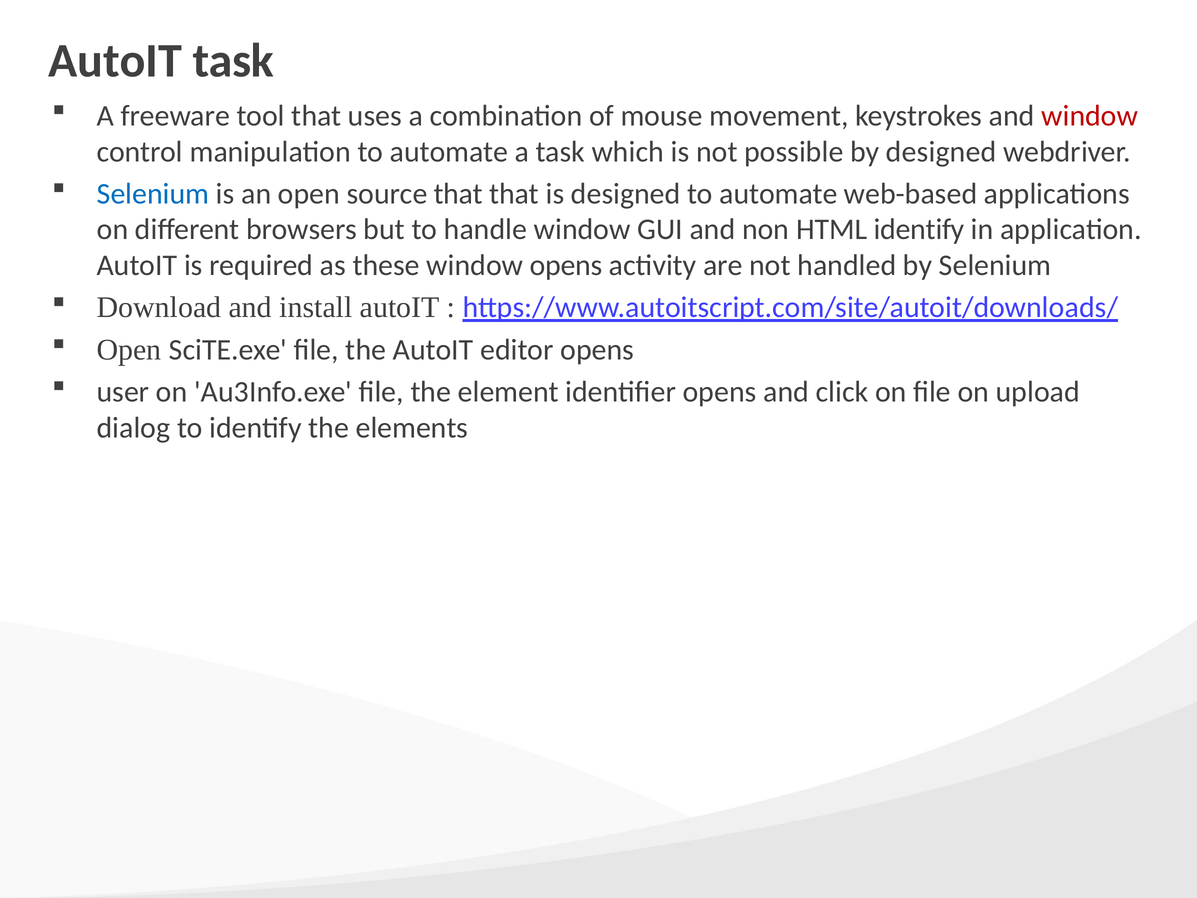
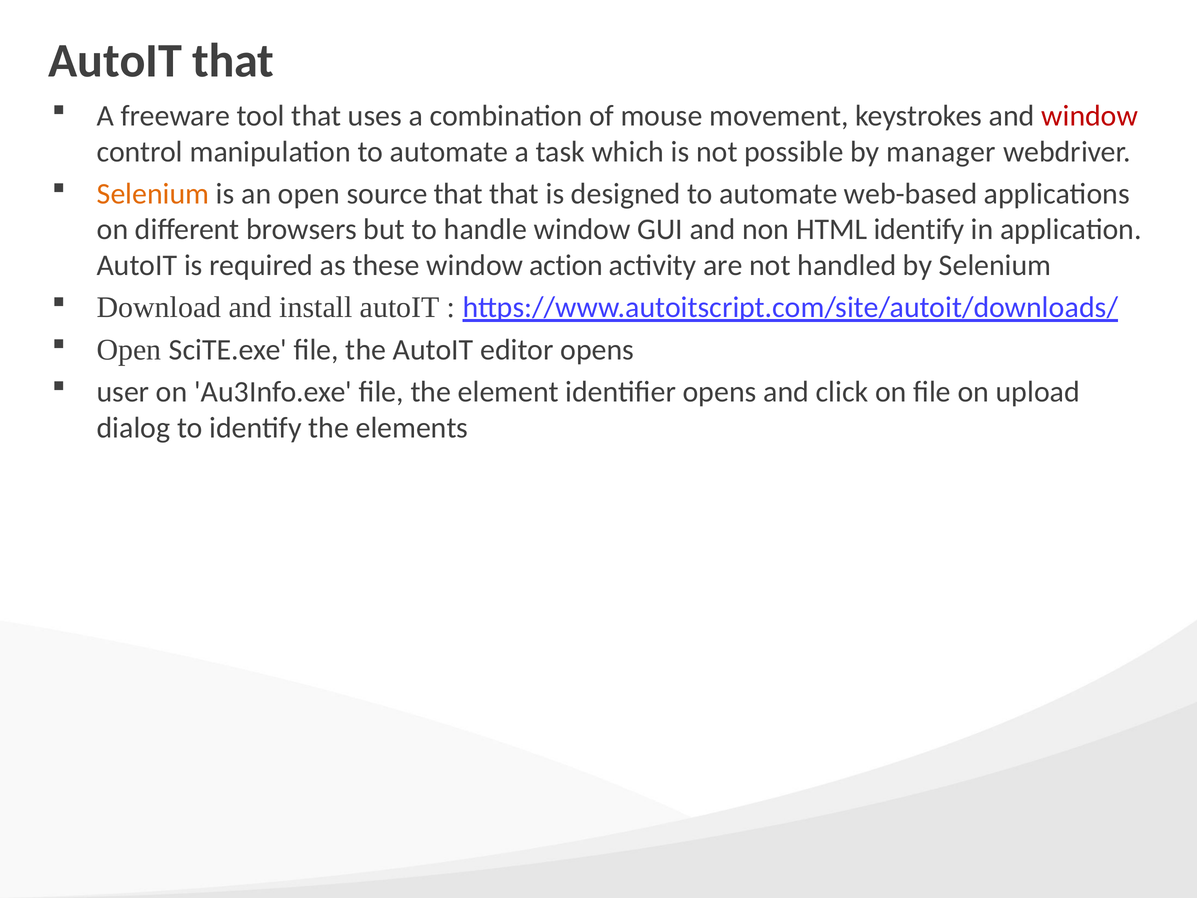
AutoIT task: task -> that (233, 61)
by designed: designed -> manager (941, 152)
Selenium colour: blue -> orange (153, 194)
window opens: opens -> action (566, 265)
